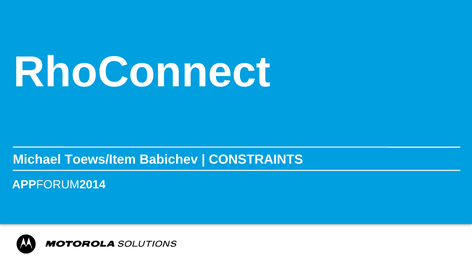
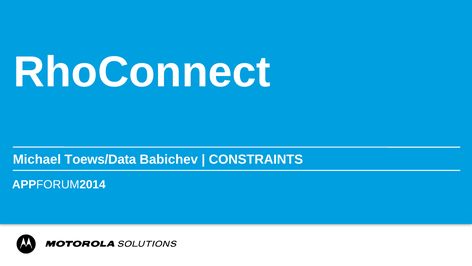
Toews/Item: Toews/Item -> Toews/Data (100, 159)
